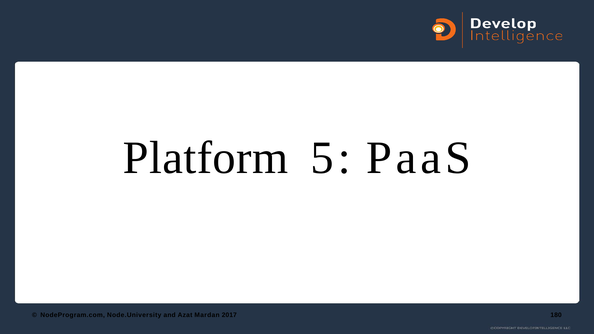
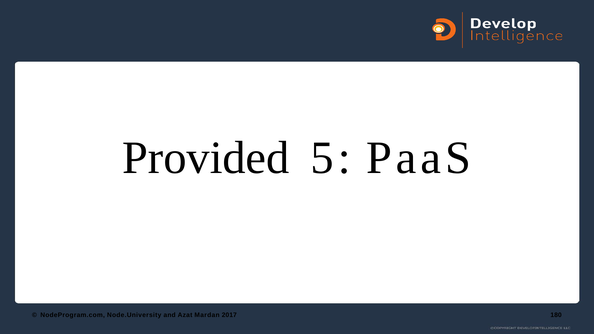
Platform: Platform -> Provided (206, 158)
